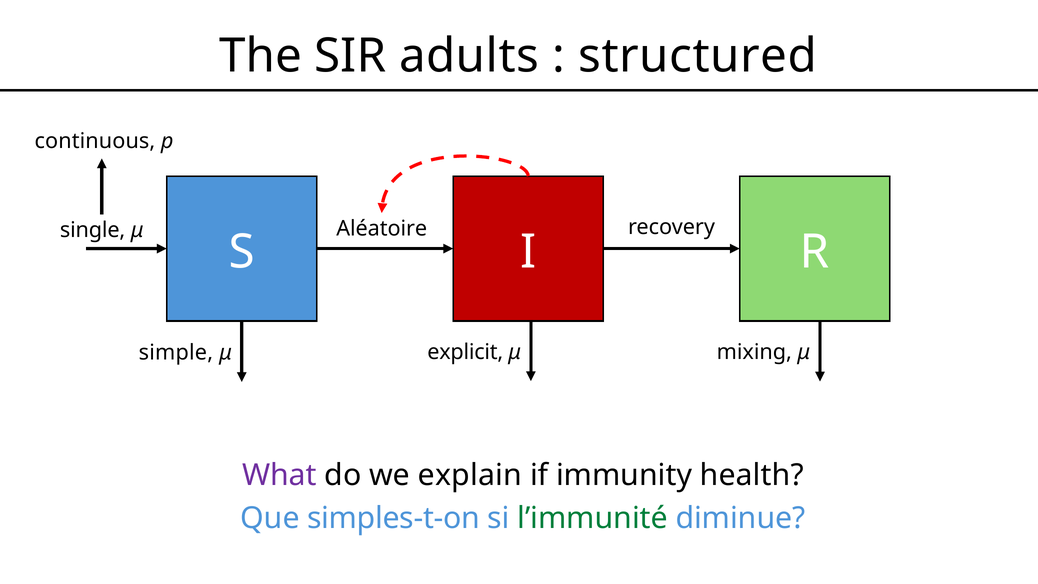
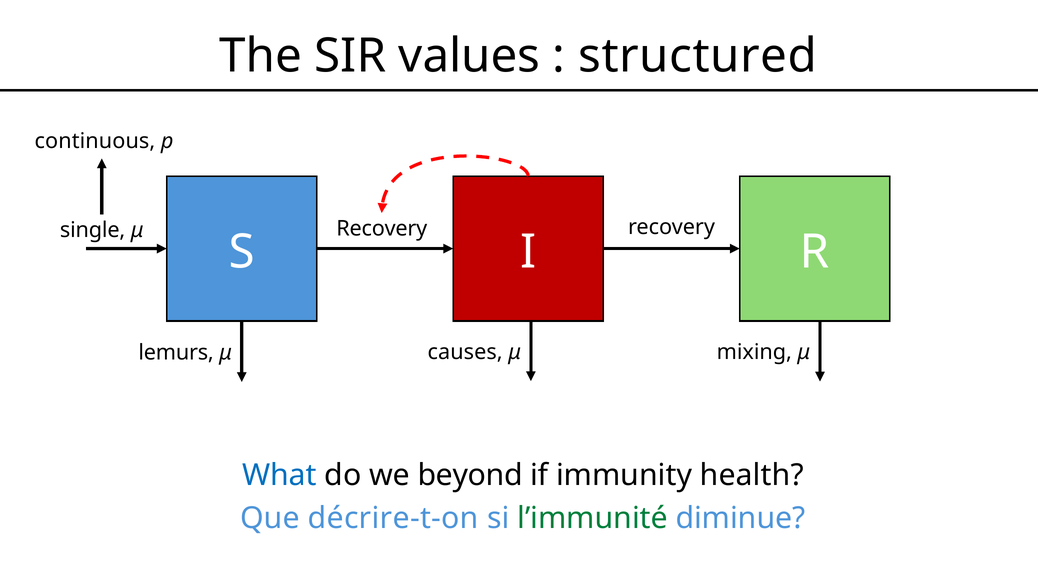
adults: adults -> values (469, 56)
Aléatoire: Aléatoire -> Recovery (382, 228)
simple: simple -> lemurs (176, 353)
explicit: explicit -> causes (465, 352)
What colour: purple -> blue (279, 475)
explain: explain -> beyond (470, 475)
simples-t-on: simples-t-on -> décrire-t-on (393, 518)
